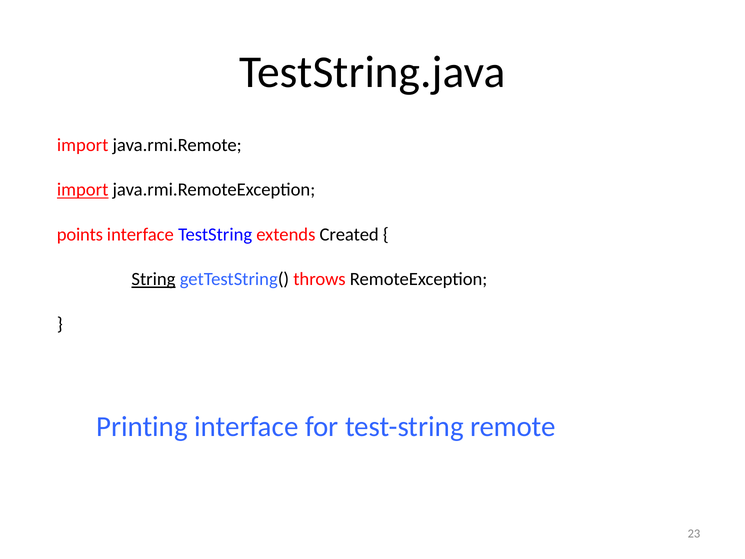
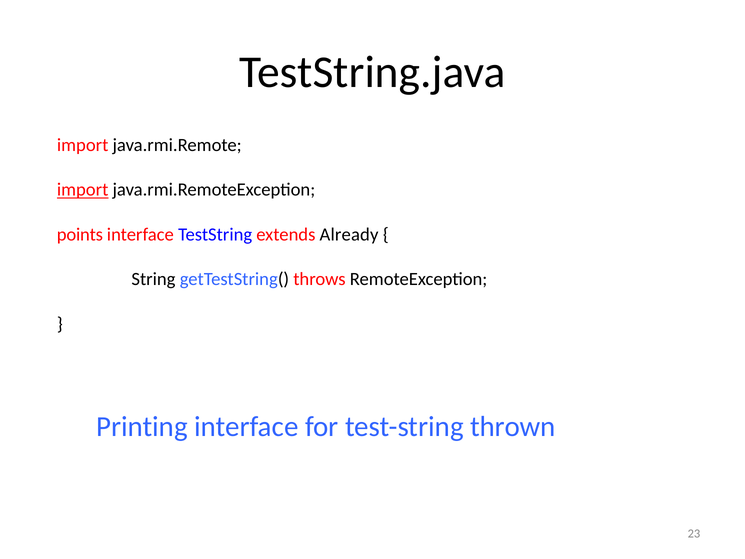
Created: Created -> Already (349, 234)
String underline: present -> none (153, 279)
remote: remote -> thrown (513, 427)
